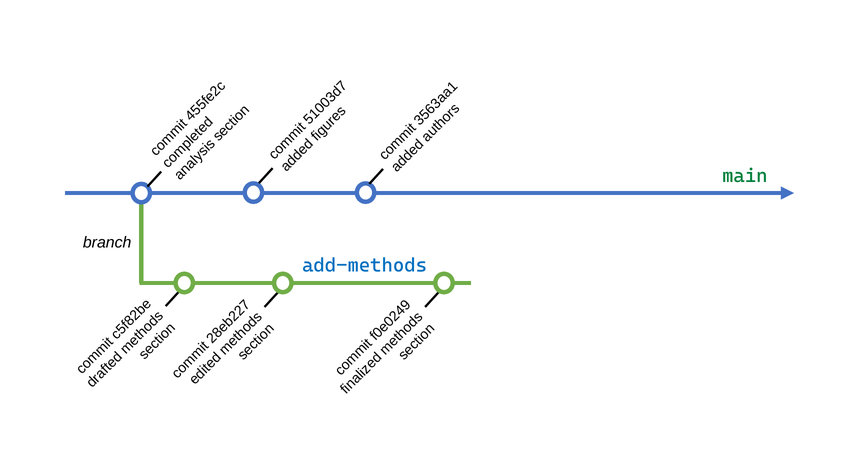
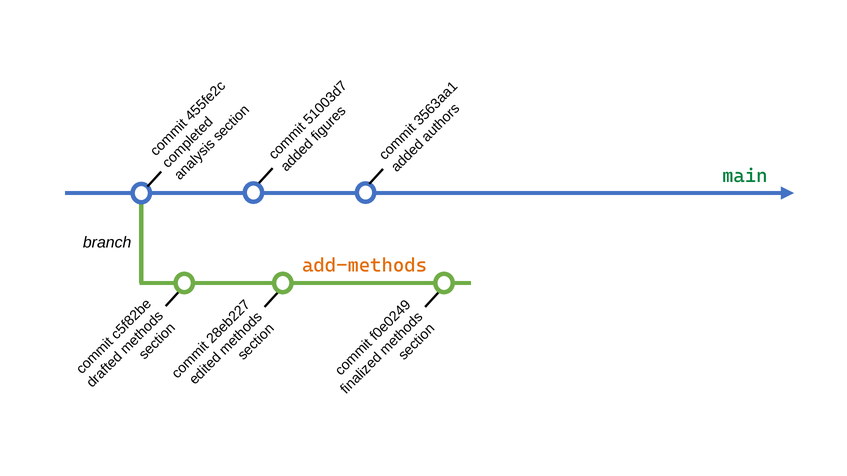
add-methods colour: blue -> orange (365, 266)
